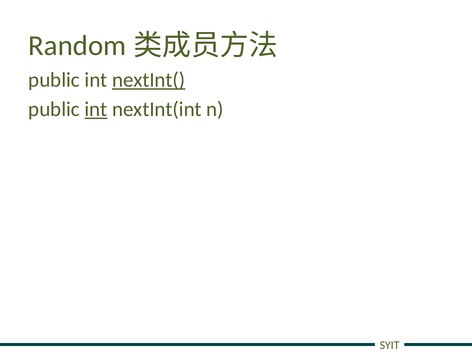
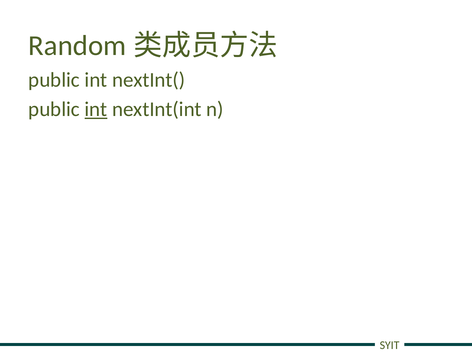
nextInt( underline: present -> none (149, 80)
